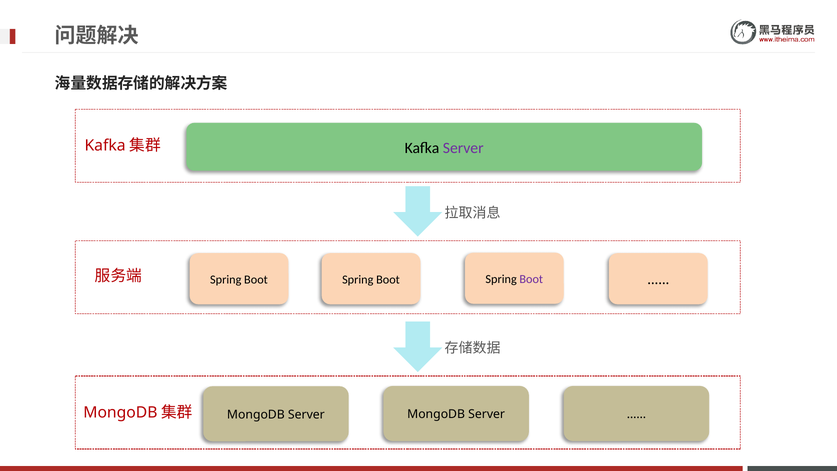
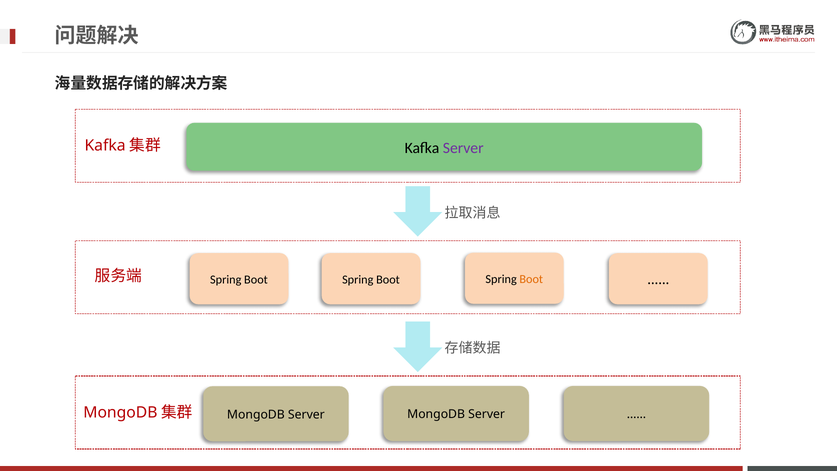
Boot colour: purple -> orange (531, 279)
